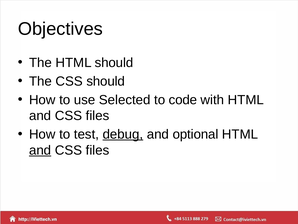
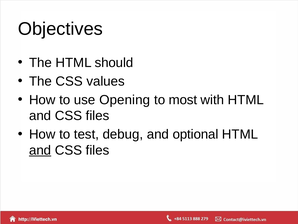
CSS should: should -> values (106, 81)
Selected: Selected -> Opening (125, 100)
code: code -> most (183, 100)
debug underline: present -> none (123, 134)
